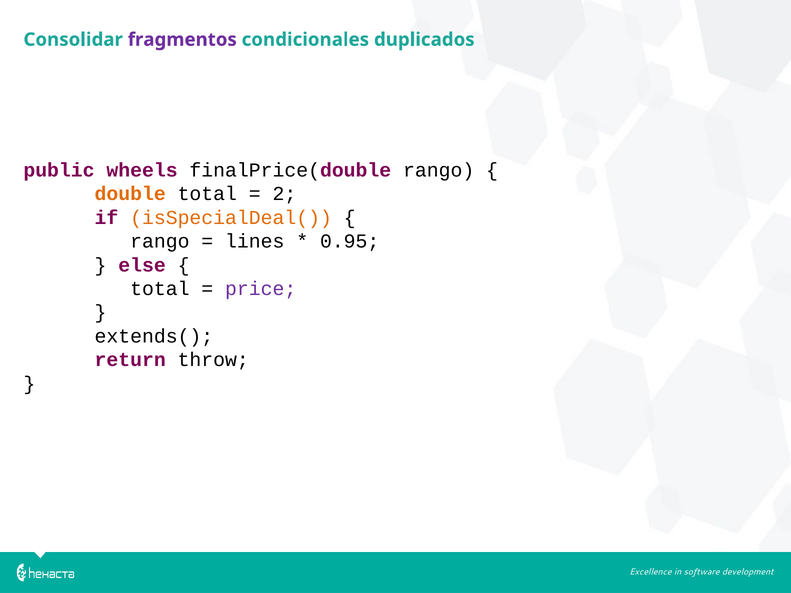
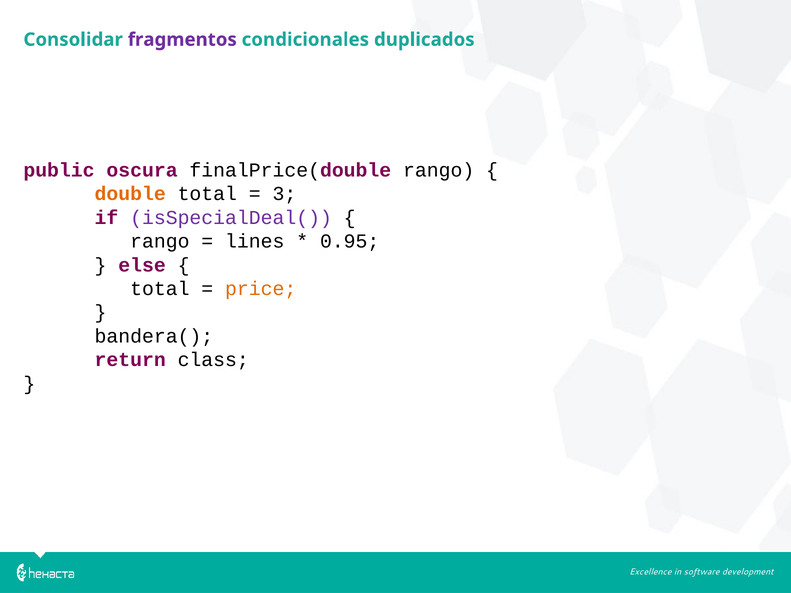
wheels: wheels -> oscura (142, 170)
2: 2 -> 3 (284, 194)
isSpecialDeal( colour: orange -> purple (231, 218)
price colour: purple -> orange (261, 289)
extends(: extends( -> bandera( (154, 336)
throw: throw -> class (213, 360)
